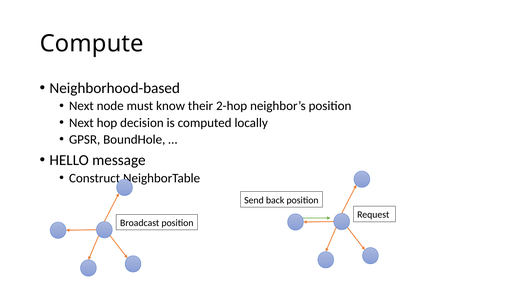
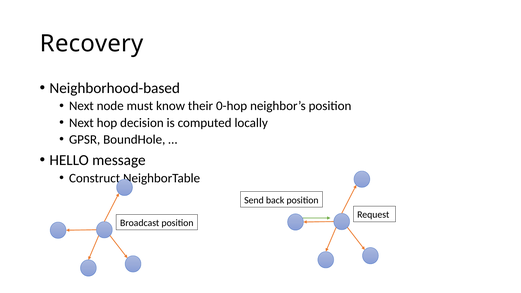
Compute: Compute -> Recovery (92, 44)
2-hop: 2-hop -> 0-hop (232, 106)
